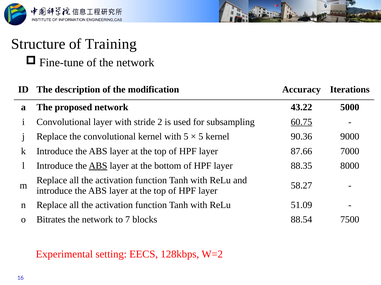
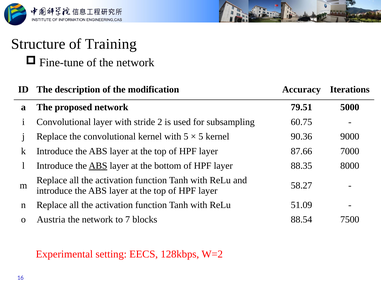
43.22: 43.22 -> 79.51 (302, 108)
60.75 underline: present -> none (302, 122)
Bitrates: Bitrates -> Austria (51, 220)
